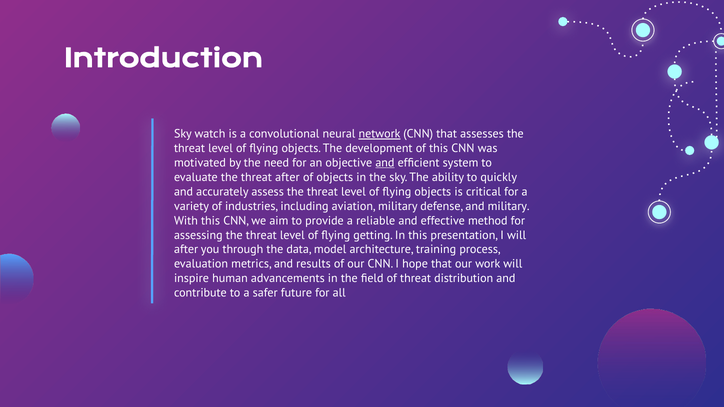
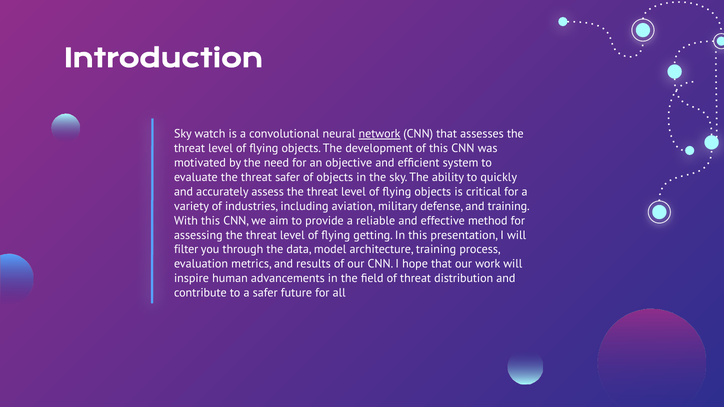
and underline: present -> none (385, 163)
threat after: after -> safer (288, 177)
and military: military -> training (509, 206)
after: after -> filter (186, 250)
